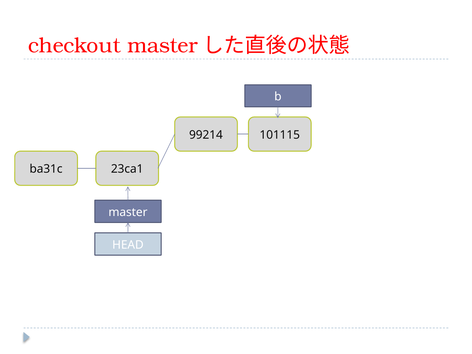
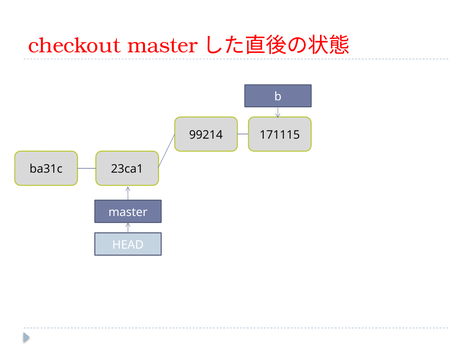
101115: 101115 -> 171115 (280, 135)
